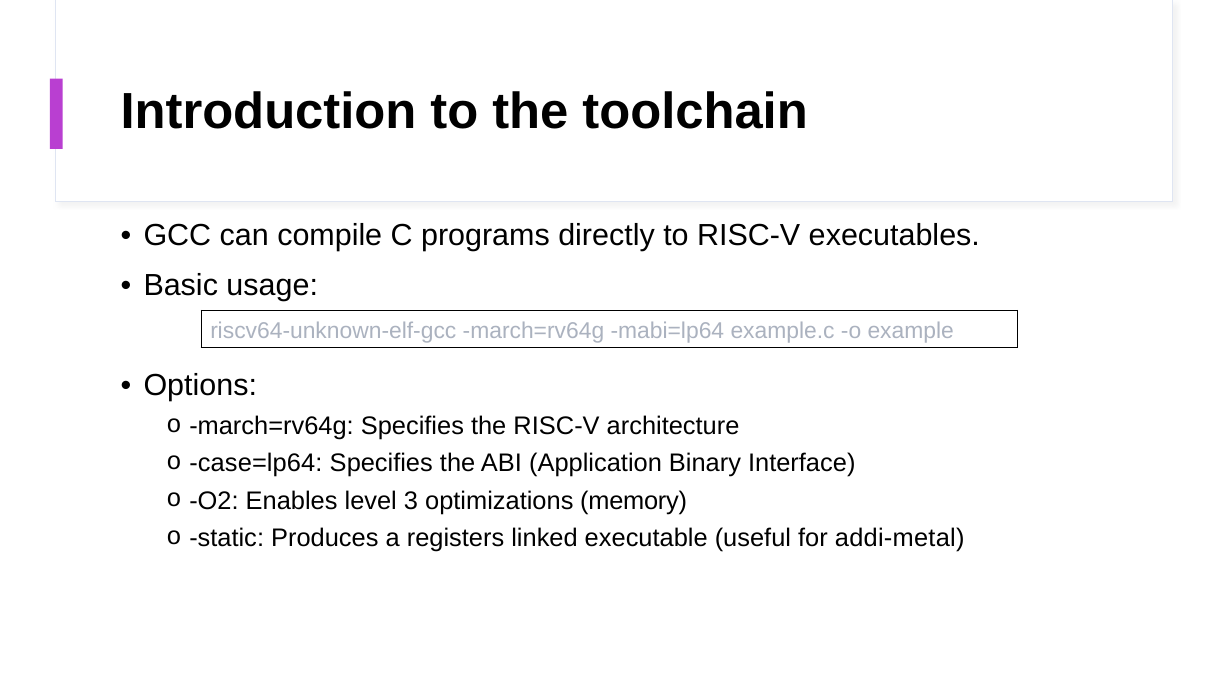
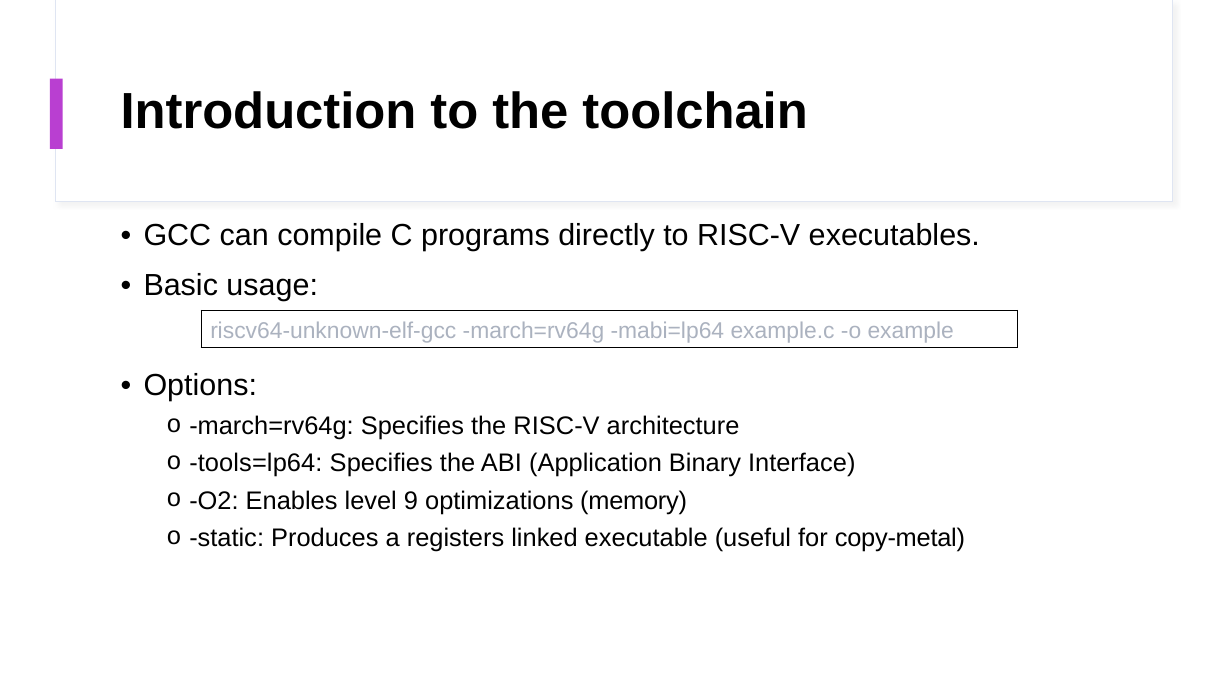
case=lp64: case=lp64 -> tools=lp64 (256, 464)
3: 3 -> 9 (411, 501)
addi-metal: addi-metal -> copy-metal (900, 539)
